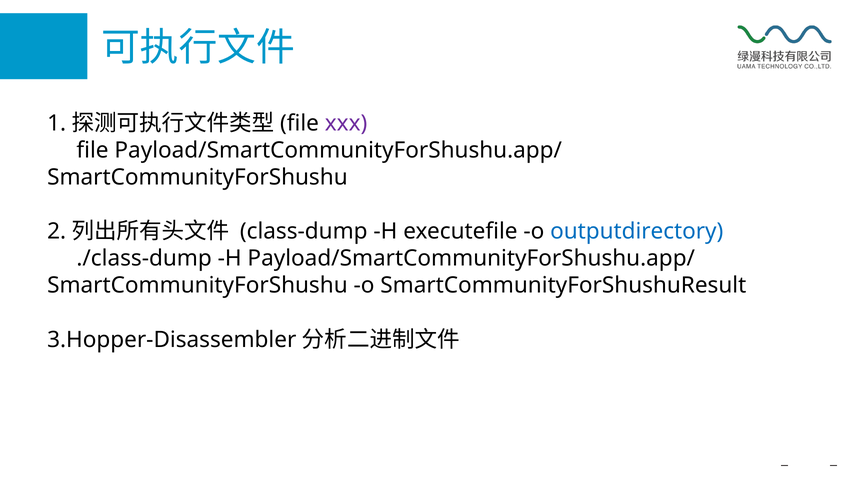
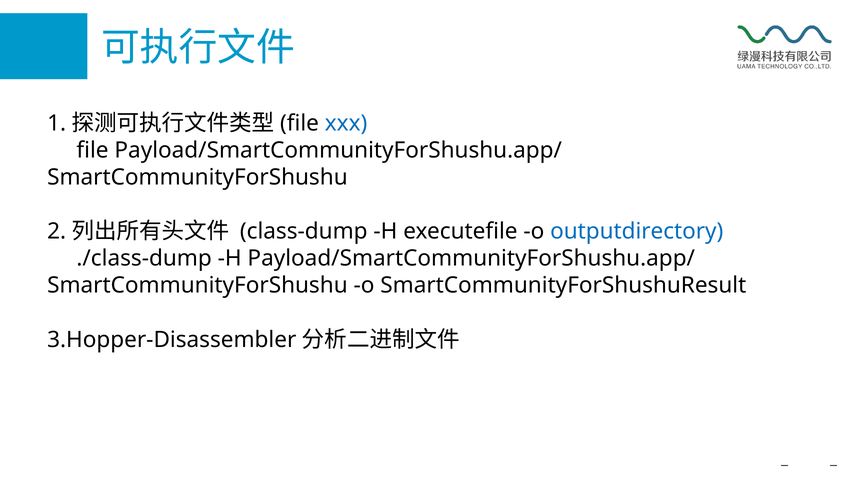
xxx colour: purple -> blue (346, 123)
